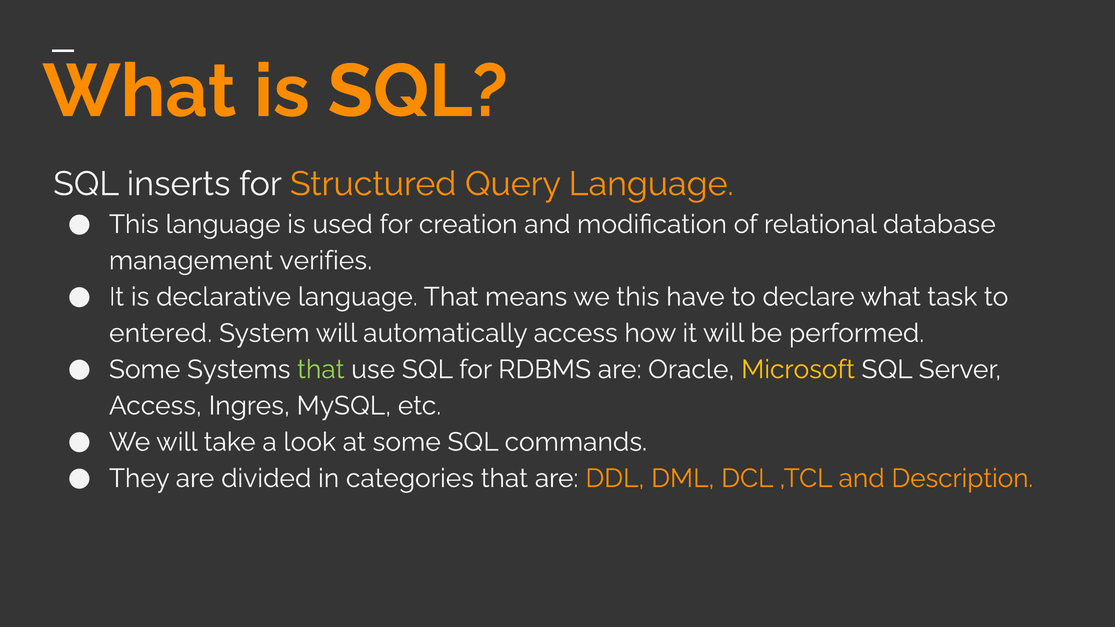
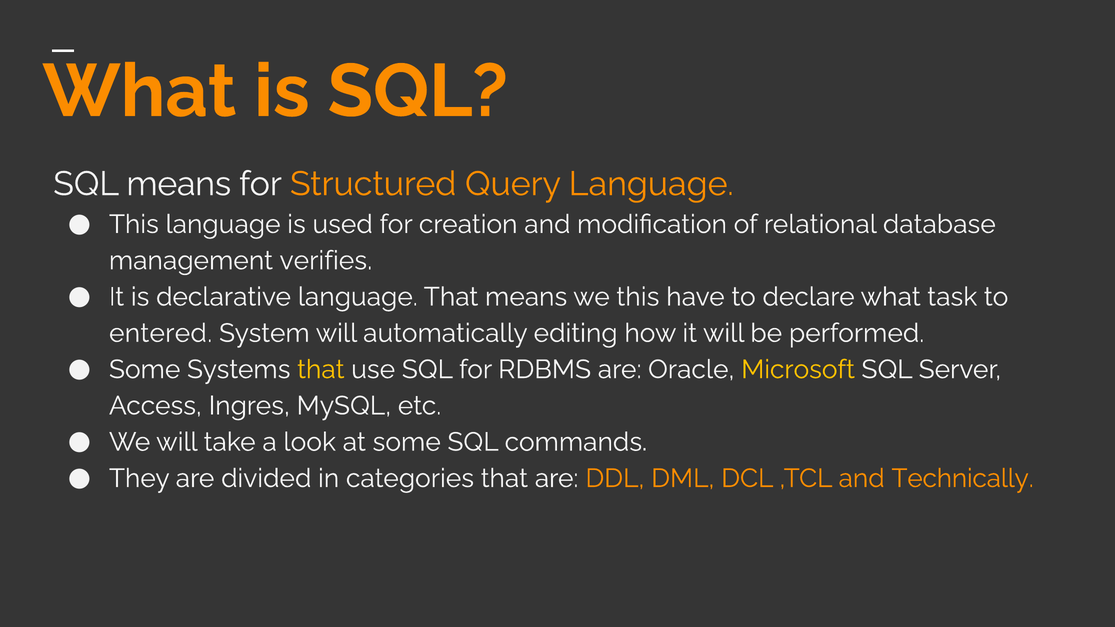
SQL inserts: inserts -> means (179, 184)
automatically access: access -> editing (576, 333)
that colour: light green -> yellow (321, 370)
Description: Description -> Technically (963, 478)
